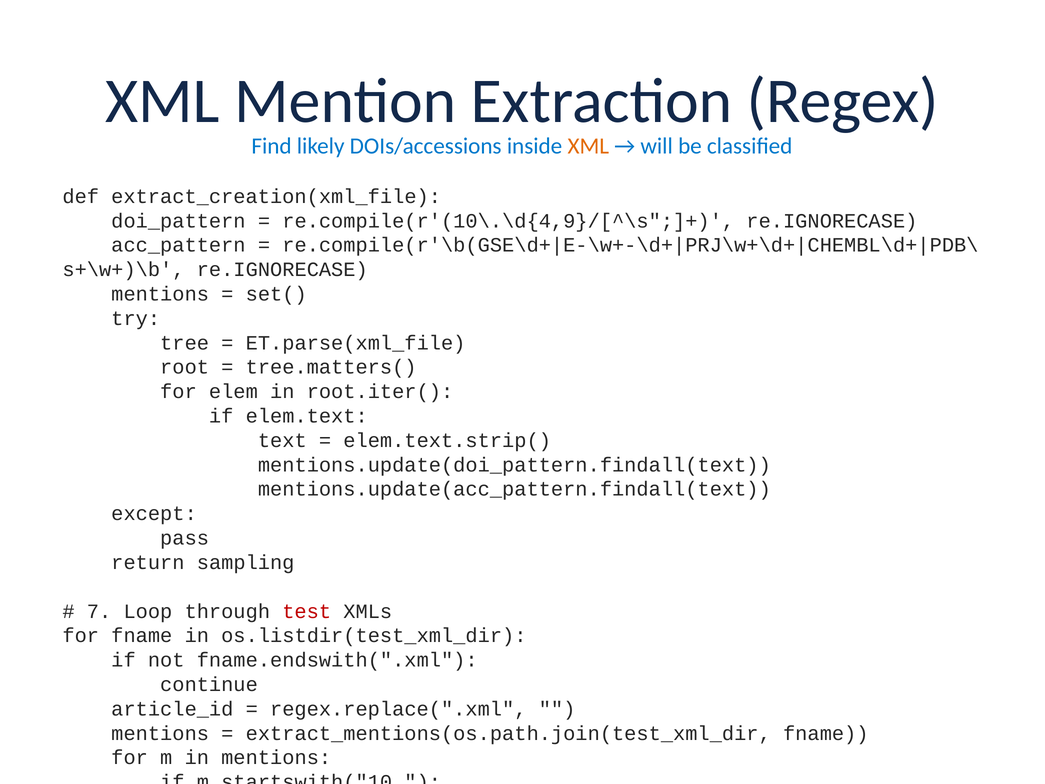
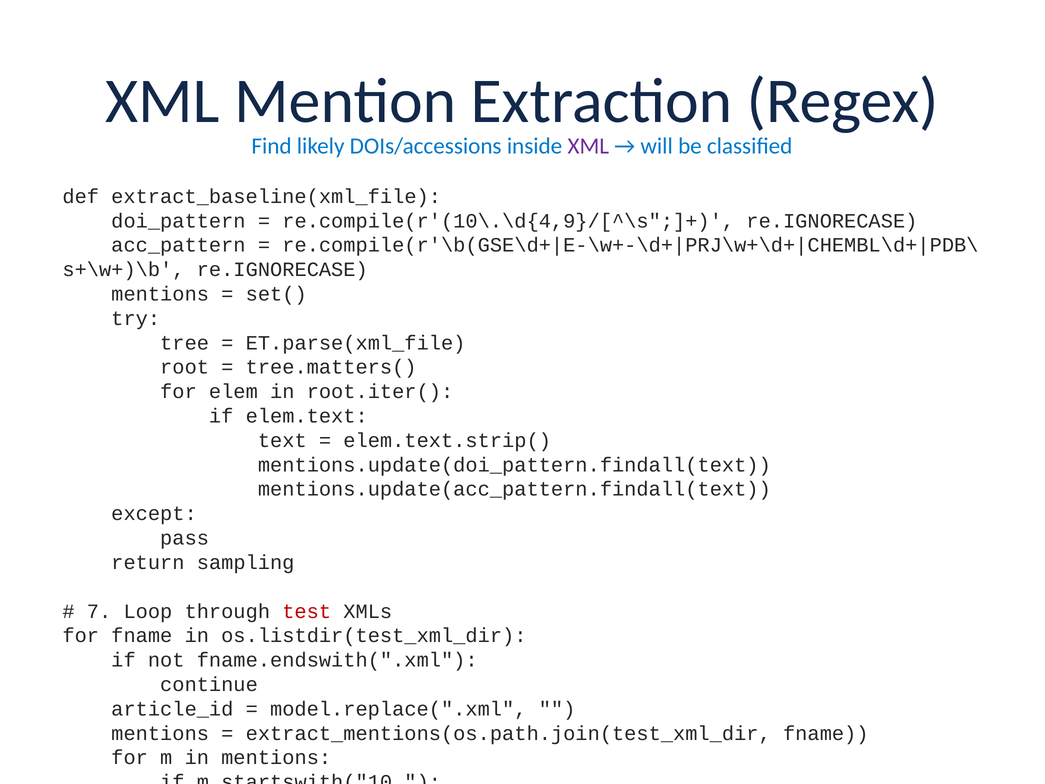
XML colour: orange -> purple (588, 146)
extract_creation(xml_file: extract_creation(xml_file -> extract_baseline(xml_file (276, 196)
regex.replace(".xml: regex.replace(".xml -> model.replace(".xml (398, 709)
